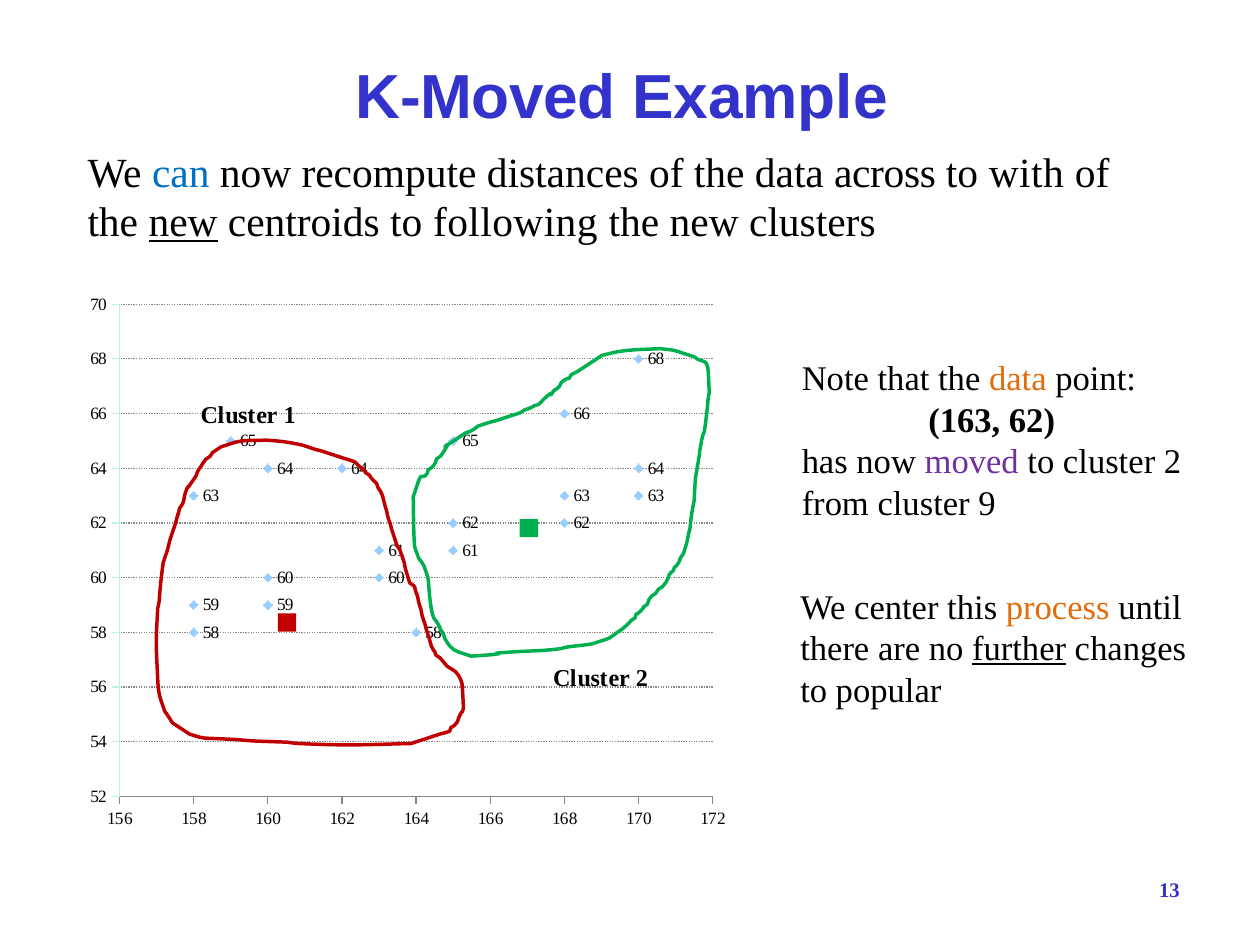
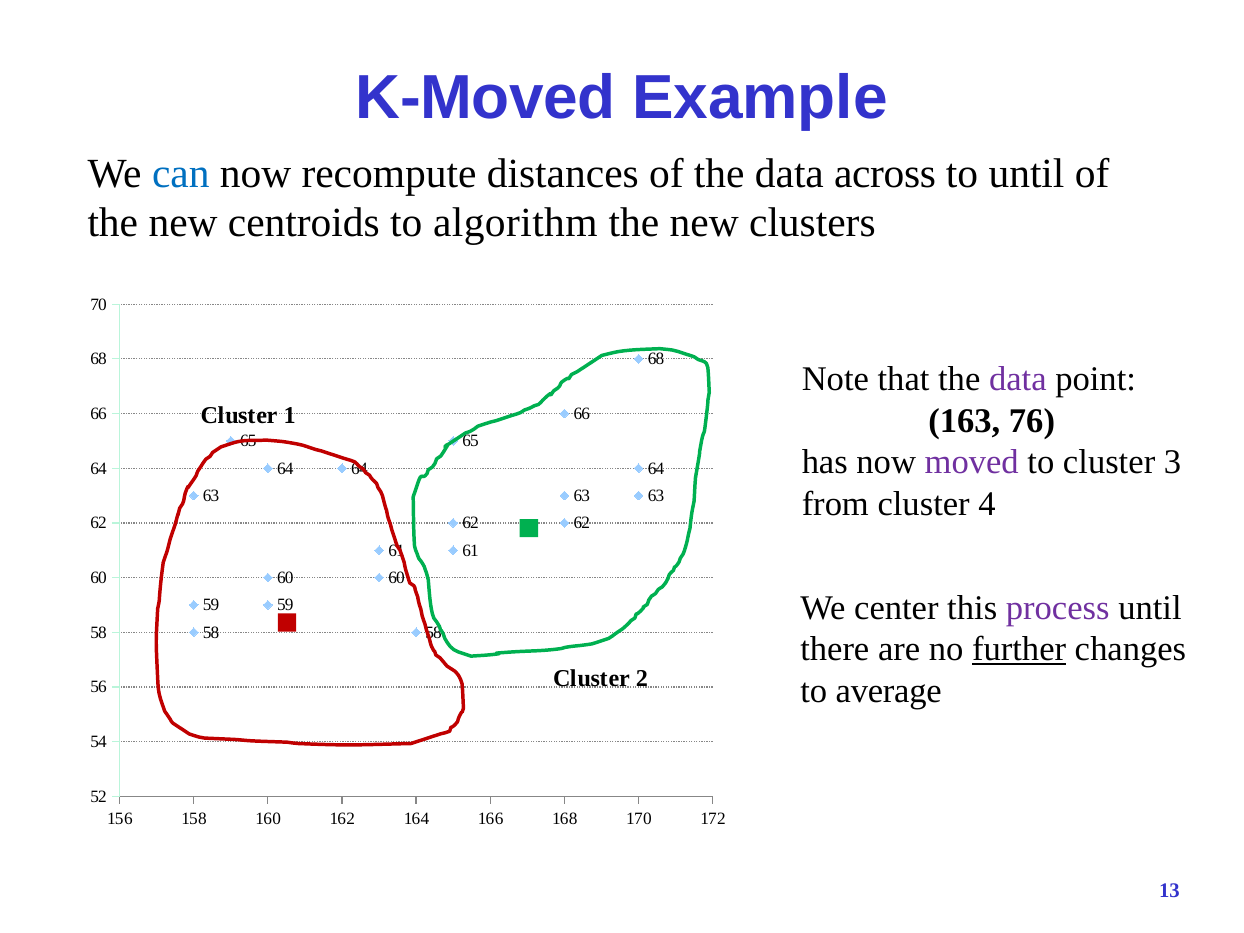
to with: with -> until (1027, 173)
new underline: present -> none (183, 223)
following: following -> algorithm (515, 223)
data colour: orange -> purple (1018, 379)
163 62: 62 -> 76 (1032, 421)
to cluster 2: 2 -> 3 (1173, 462)
9: 9 -> 4 (987, 504)
process colour: orange -> purple (1058, 608)
popular: popular -> average (889, 691)
